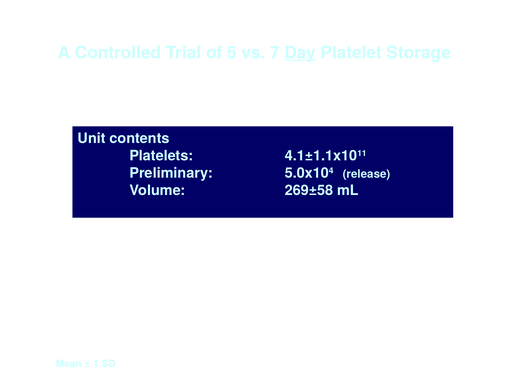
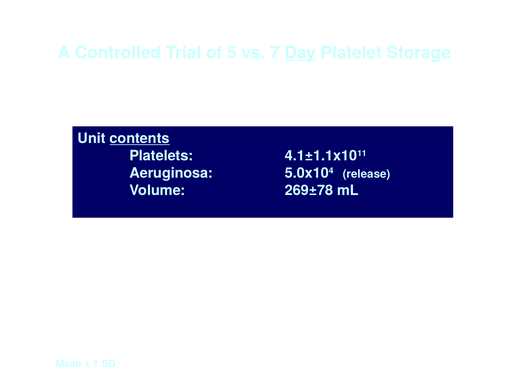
contents underline: none -> present (140, 139)
Preliminary: Preliminary -> Aeruginosa (171, 173)
269±58: 269±58 -> 269±78 (309, 191)
